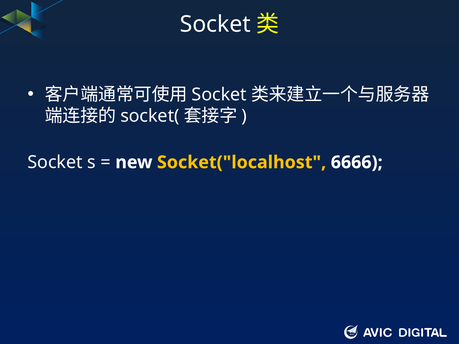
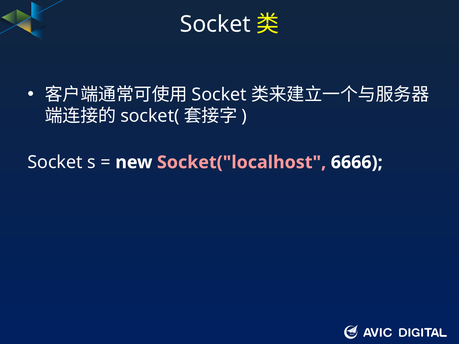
Socket("localhost colour: yellow -> pink (242, 162)
